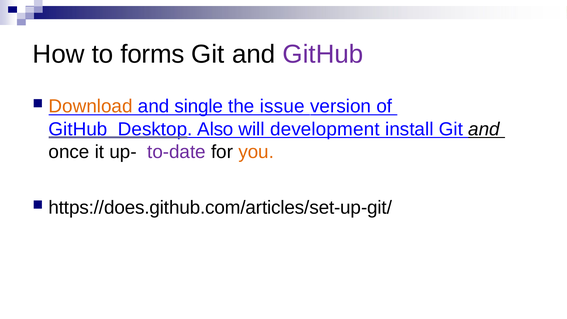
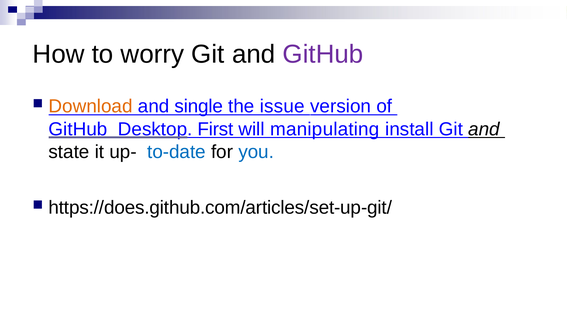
forms: forms -> worry (152, 54)
Also: Also -> First (215, 129)
development: development -> manipulating (325, 129)
once: once -> state (69, 152)
to-date colour: purple -> blue (176, 152)
you colour: orange -> blue (256, 152)
